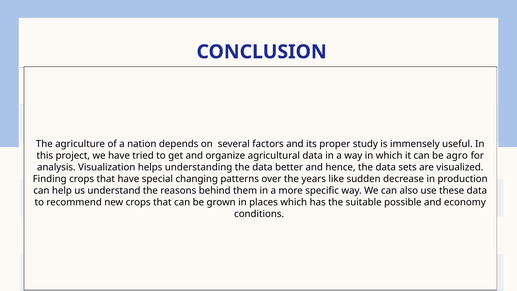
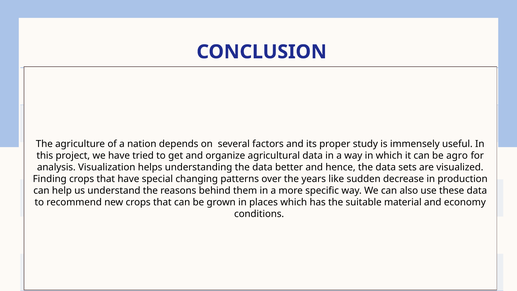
possible: possible -> material (403, 202)
